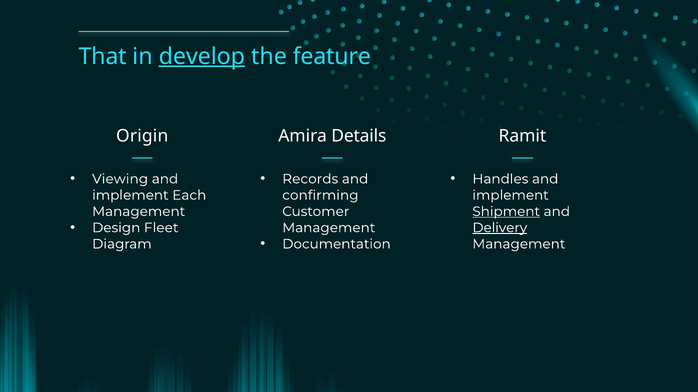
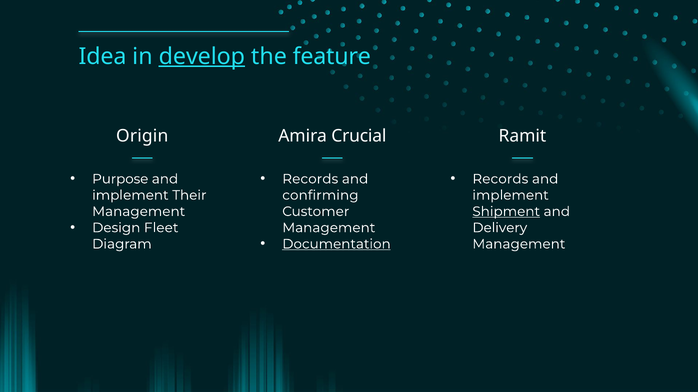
That: That -> Idea (103, 57)
Details: Details -> Crucial (359, 136)
Viewing: Viewing -> Purpose (120, 179)
Handles: Handles -> Records (500, 179)
Each: Each -> Their (189, 196)
Delivery underline: present -> none (500, 228)
Documentation underline: none -> present (336, 244)
